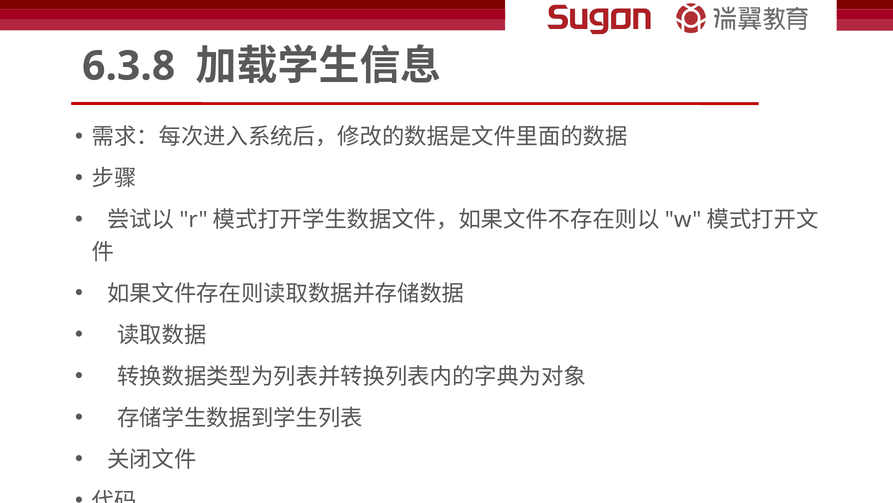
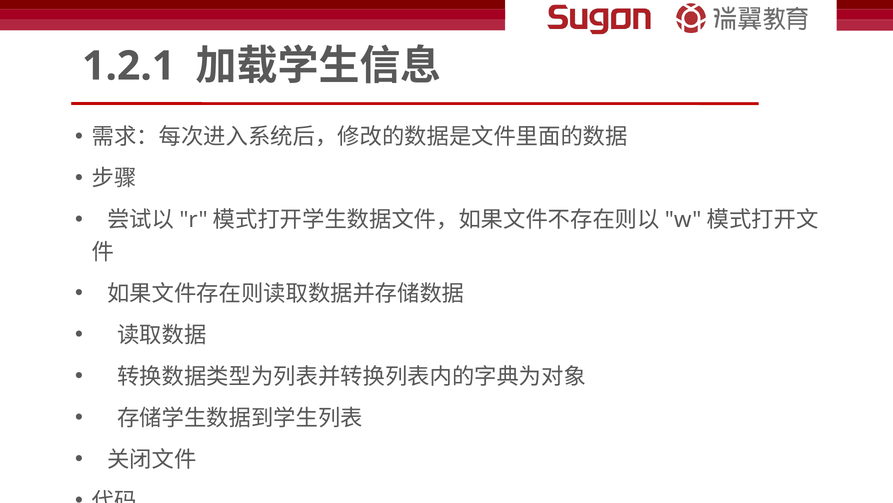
6.3.8: 6.3.8 -> 1.2.1 (129, 66)
